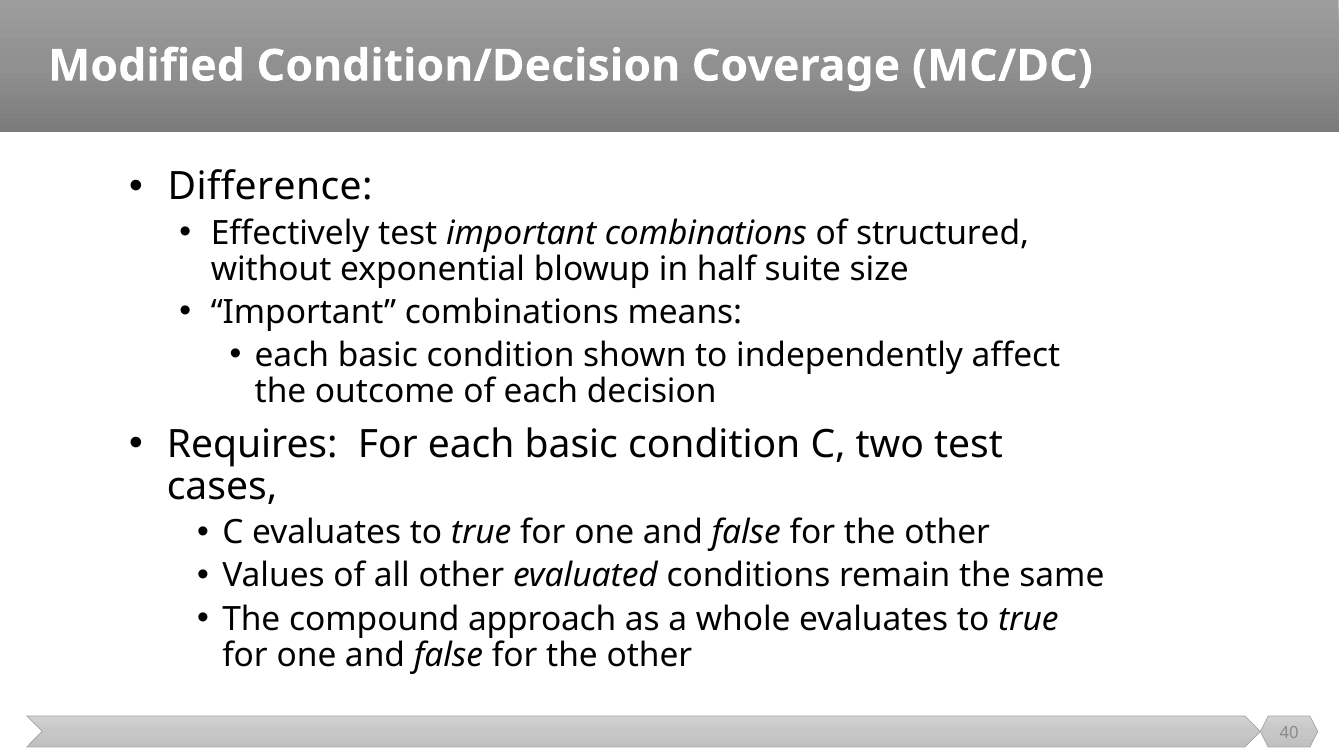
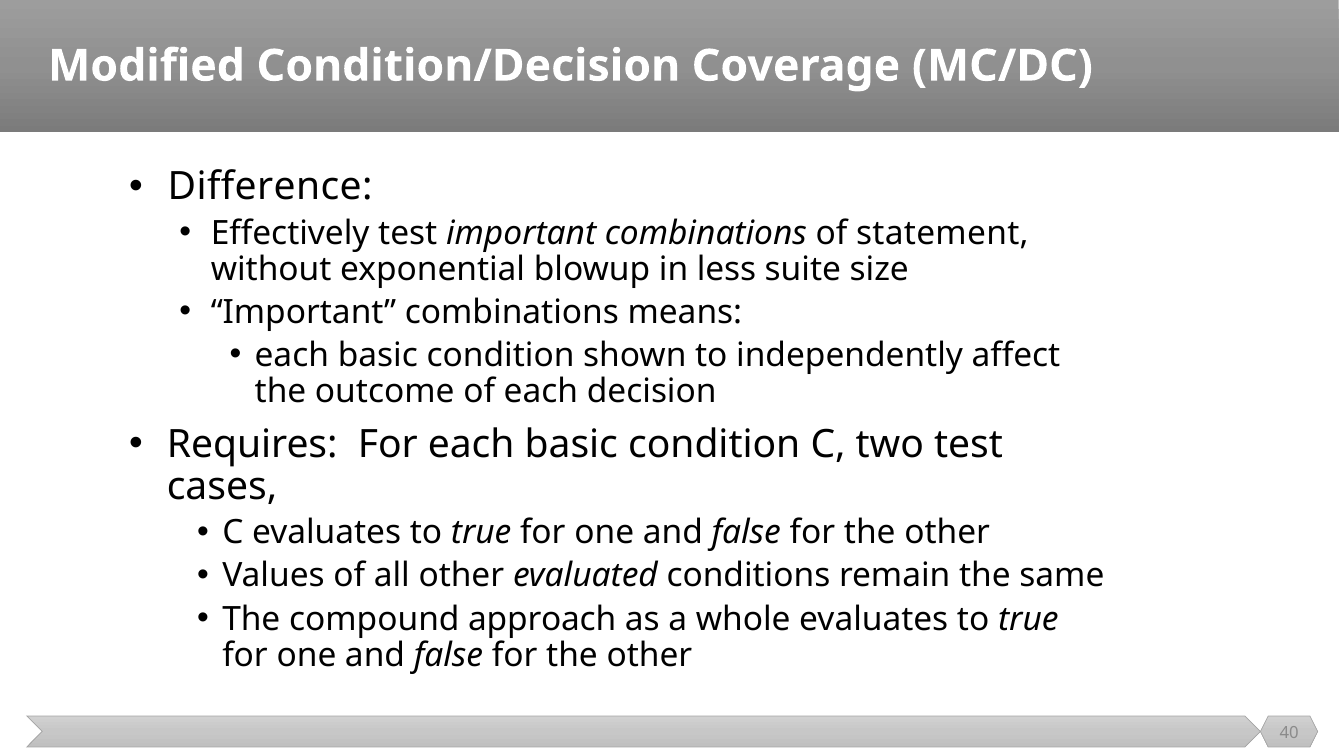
structured: structured -> statement (942, 233)
half: half -> less (727, 269)
